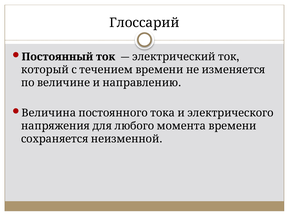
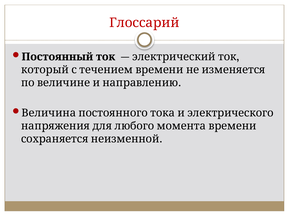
Глоссарий colour: black -> red (144, 23)
